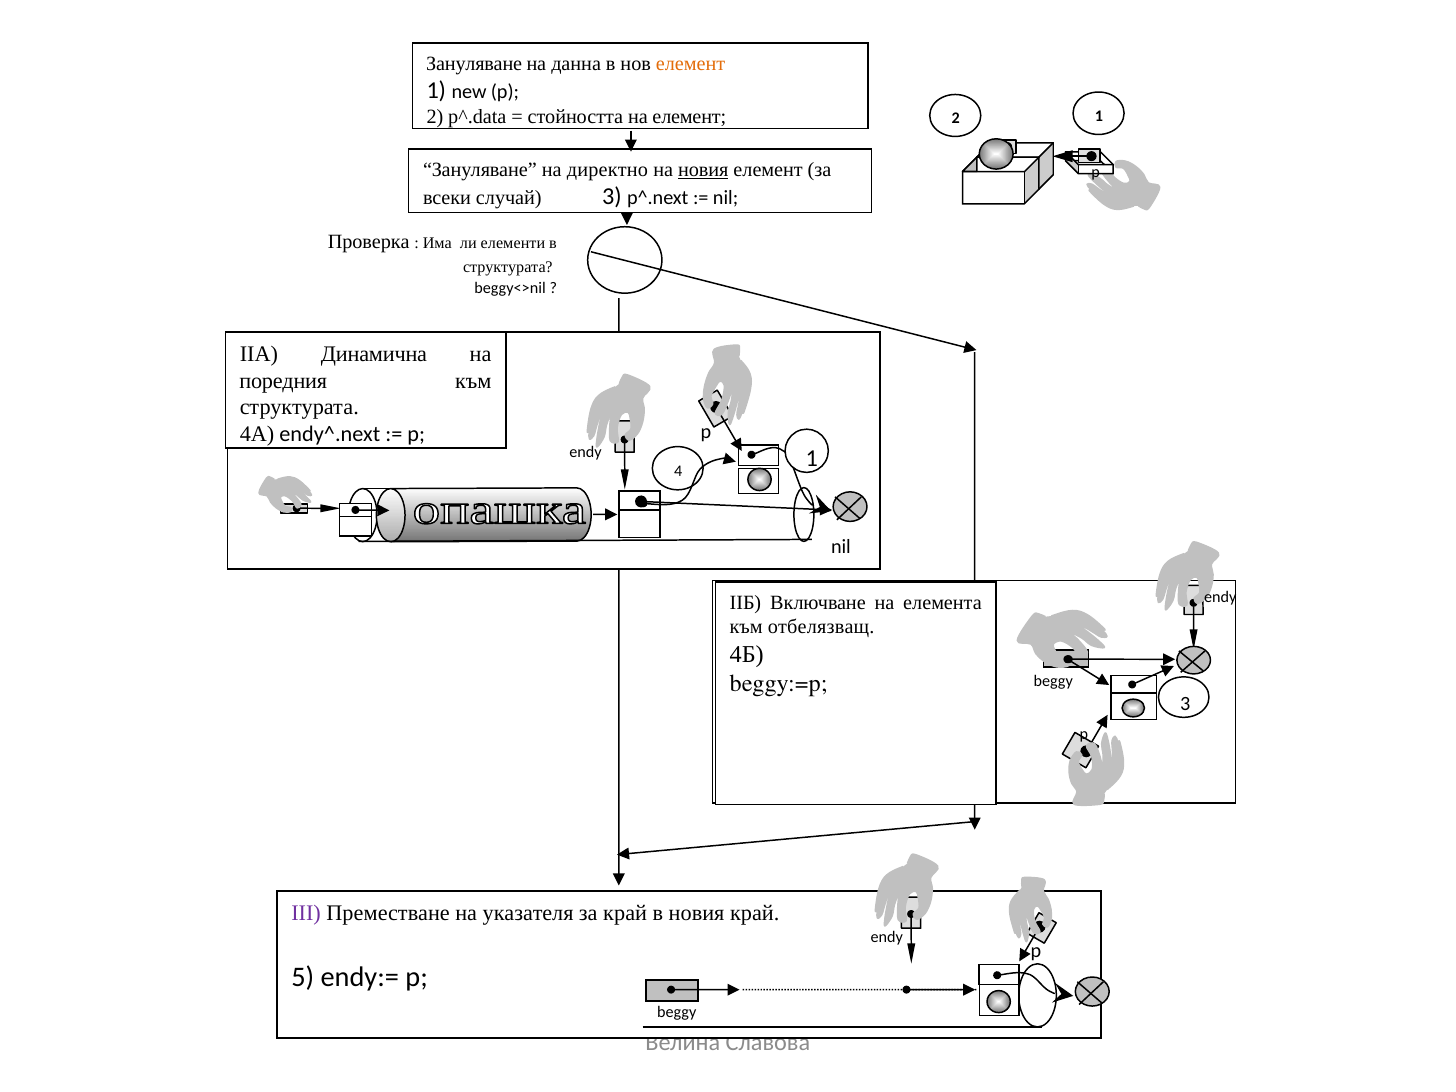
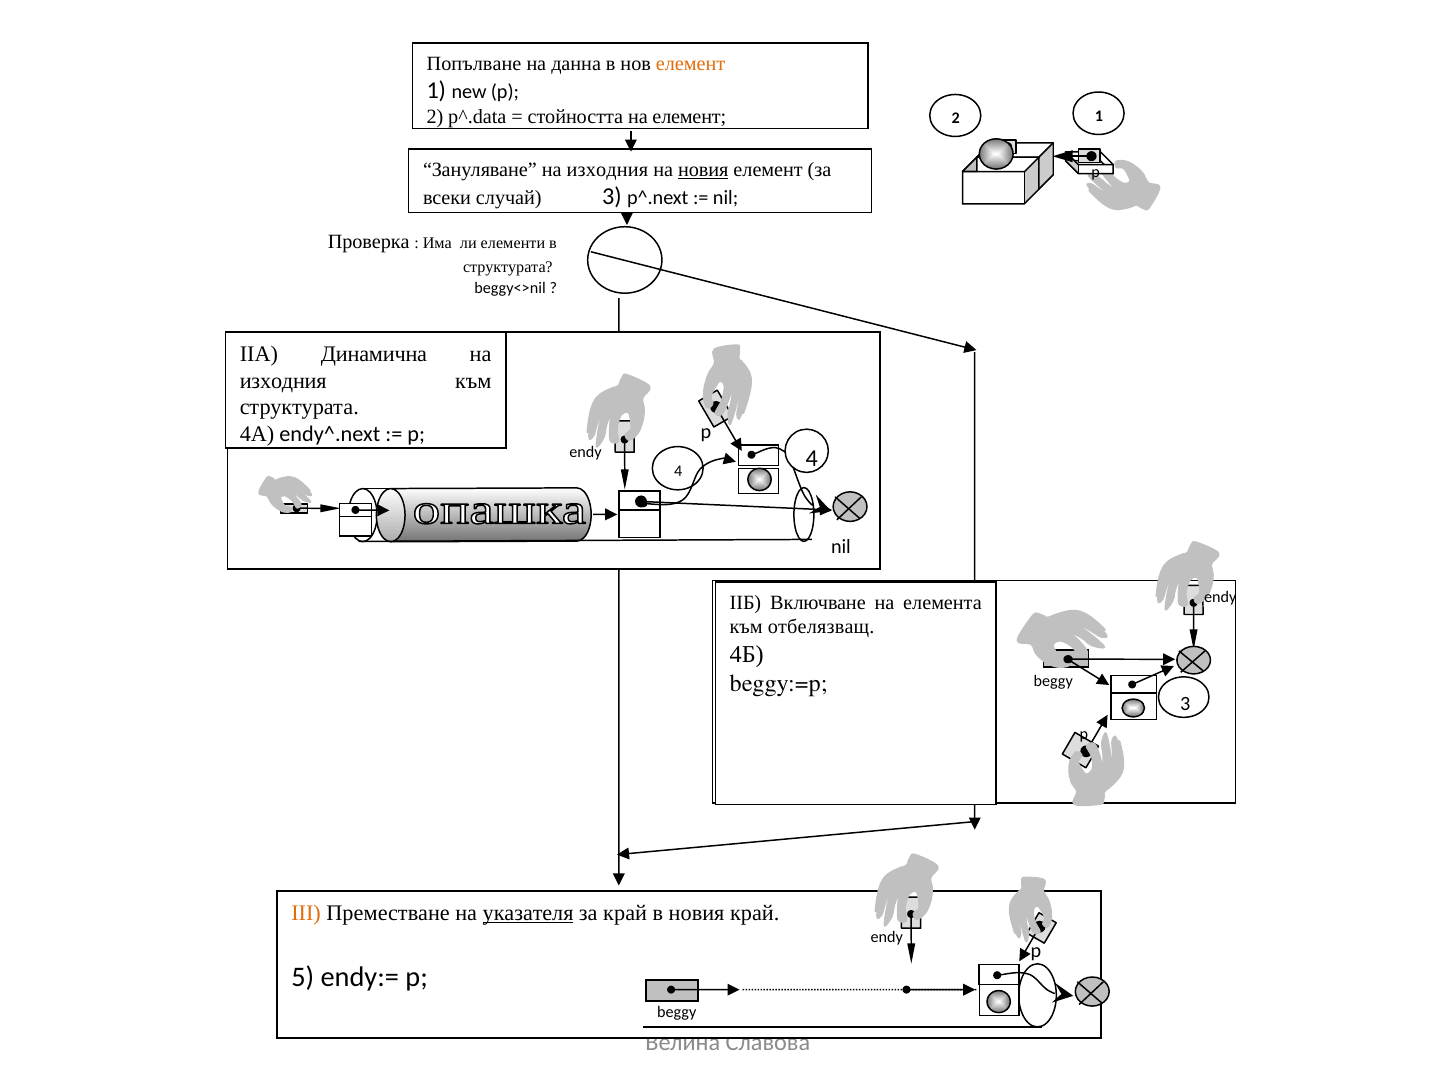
Зануляване: Зануляване -> Попълване (474, 64)
Зануляване на директно: директно -> изходния (607, 170)
поредния: поредния -> изходния (283, 381)
endy 1: 1 -> 4 (812, 459)
III colour: purple -> orange (306, 913)
указателя underline: none -> present (528, 913)
